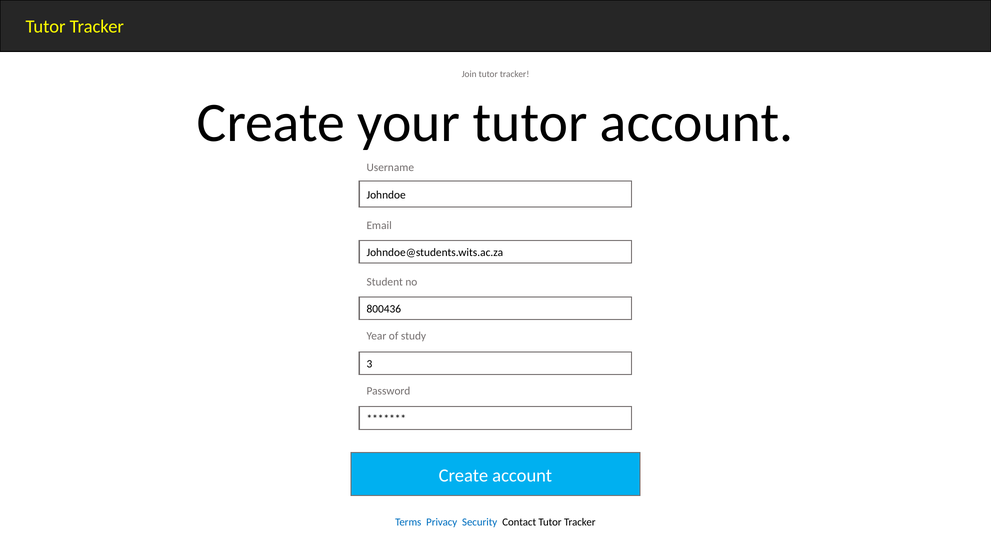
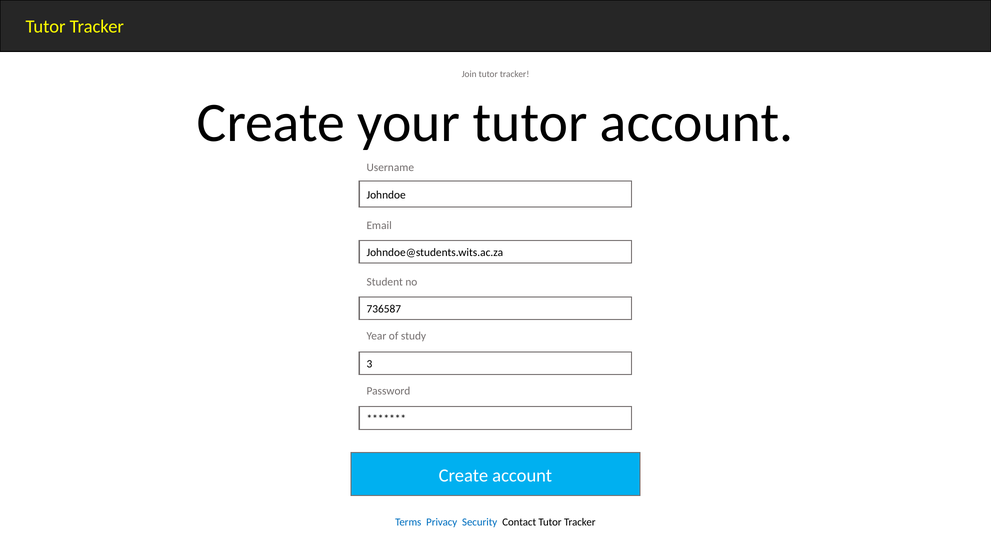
800436: 800436 -> 736587 (384, 309)
